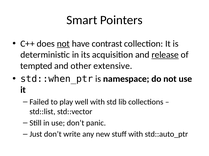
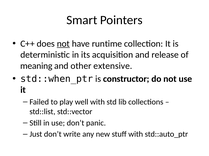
contrast: contrast -> runtime (107, 44)
release underline: present -> none (165, 55)
tempted: tempted -> meaning (36, 66)
namespace: namespace -> constructor (126, 79)
